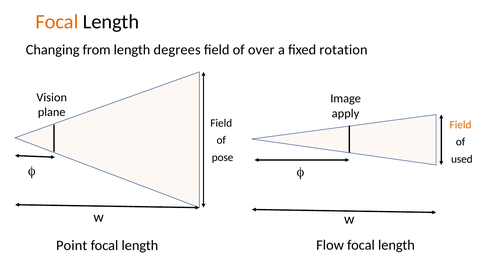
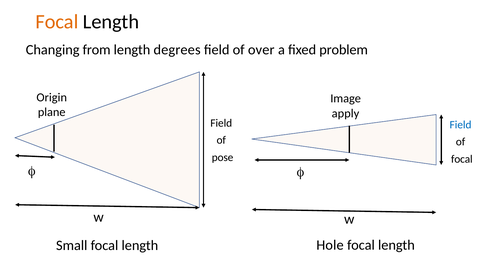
rotation: rotation -> problem (344, 50)
Vision: Vision -> Origin (52, 97)
Field colour: orange -> blue (461, 125)
used: used -> focal (462, 159)
Point: Point -> Small (72, 245)
Flow: Flow -> Hole (330, 245)
